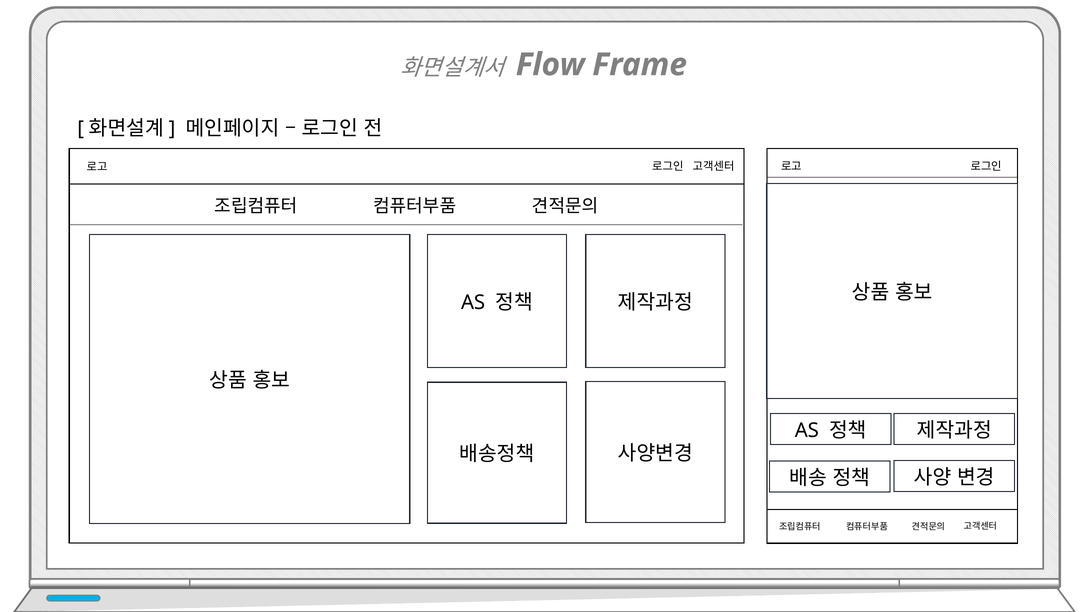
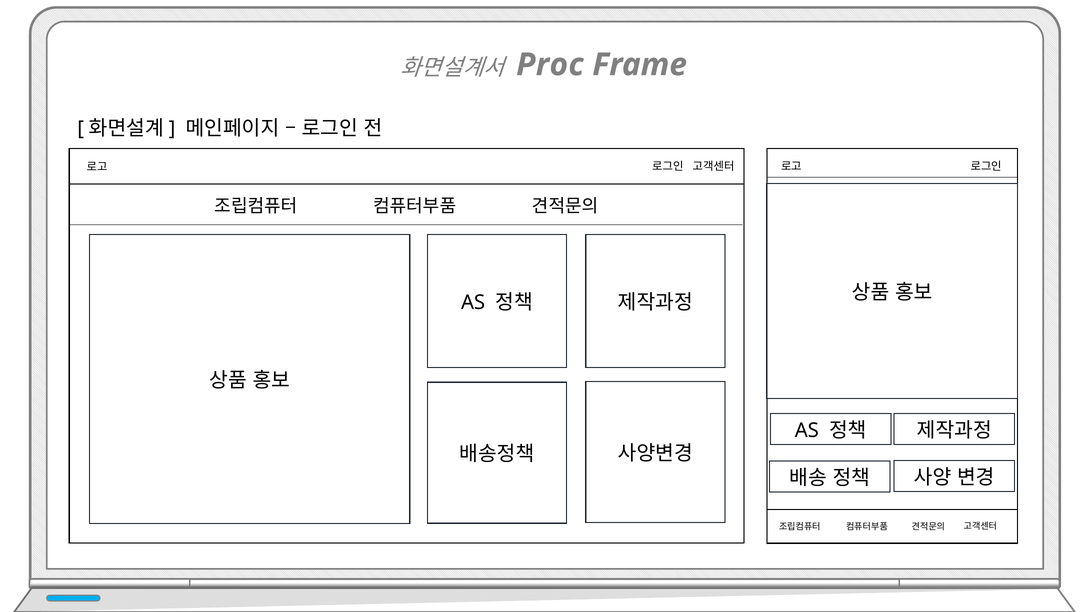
Flow: Flow -> Proc (550, 65)
